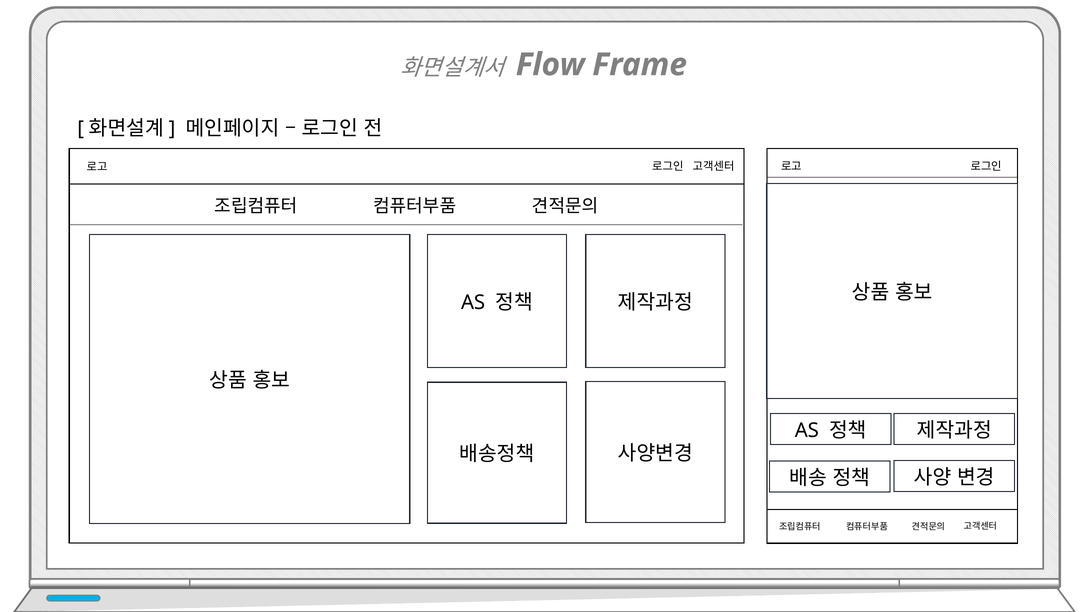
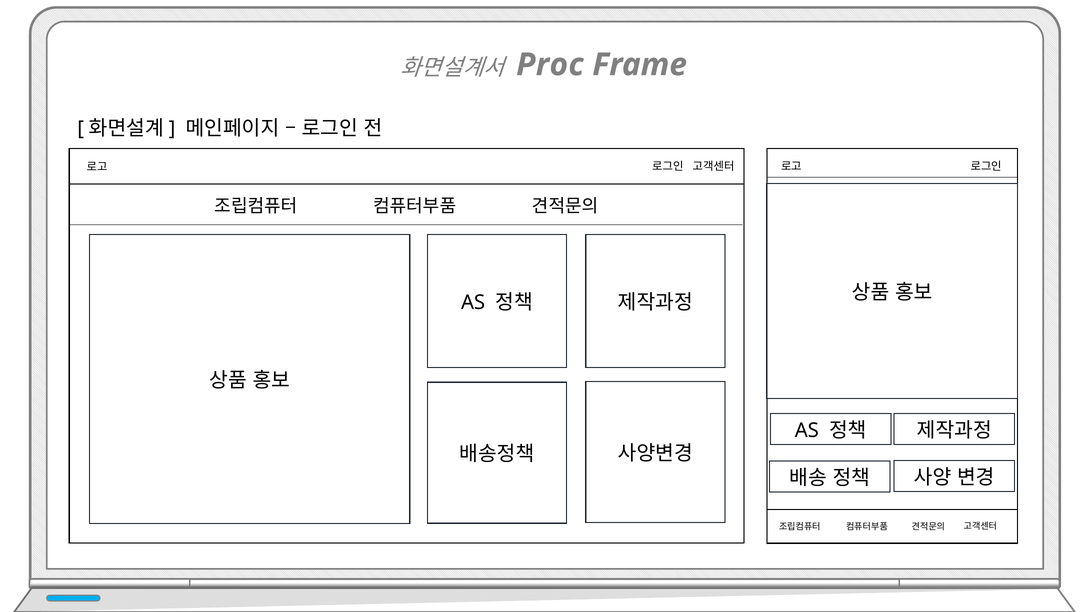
Flow: Flow -> Proc (550, 65)
